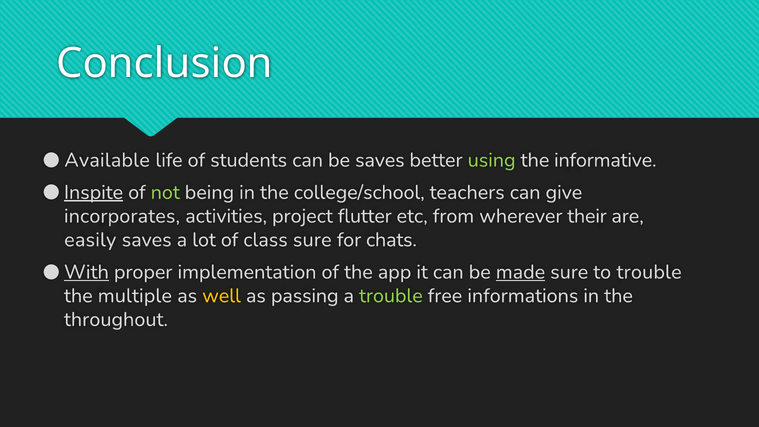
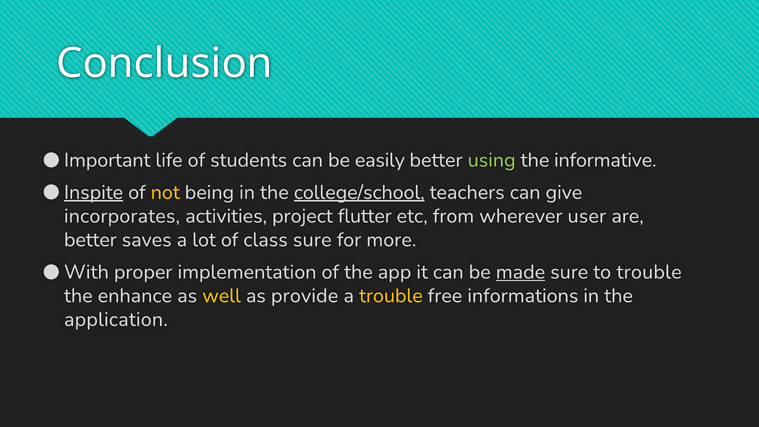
Available: Available -> Important (107, 160)
be saves: saves -> easily (380, 160)
not colour: light green -> yellow (165, 192)
college/school underline: none -> present (359, 192)
their: their -> user (587, 216)
easily: easily -> better (90, 240)
chats: chats -> more (391, 240)
With underline: present -> none (86, 272)
multiple: multiple -> enhance (135, 296)
passing: passing -> provide (305, 296)
trouble colour: light green -> yellow (391, 296)
throughout: throughout -> application (116, 319)
